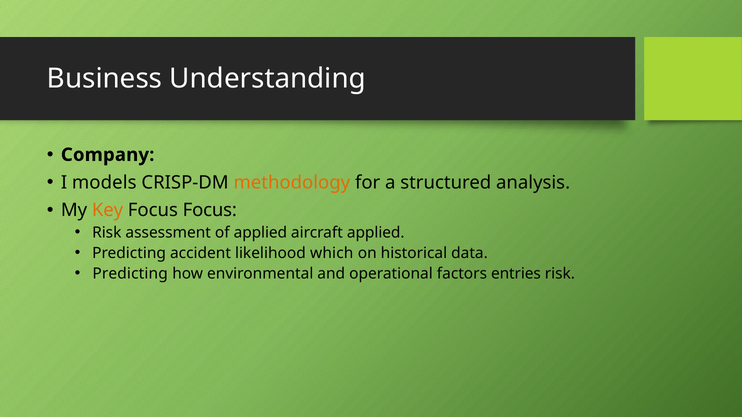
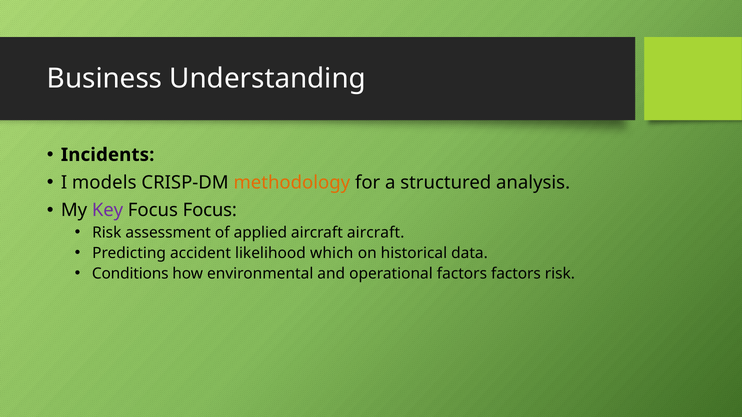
Company: Company -> Incidents (108, 155)
Key colour: orange -> purple (108, 210)
aircraft applied: applied -> aircraft (376, 233)
Predicting: Predicting -> Conditions (130, 274)
factors entries: entries -> factors (516, 274)
